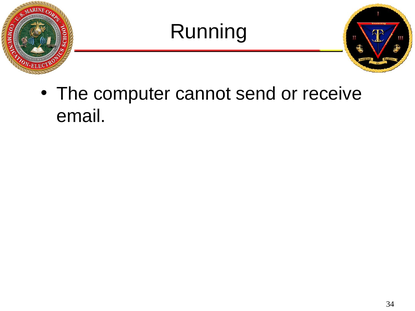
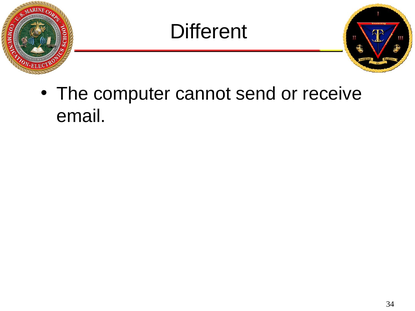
Running: Running -> Different (209, 32)
